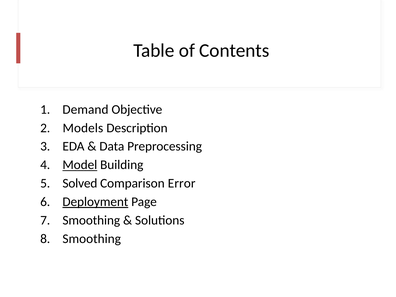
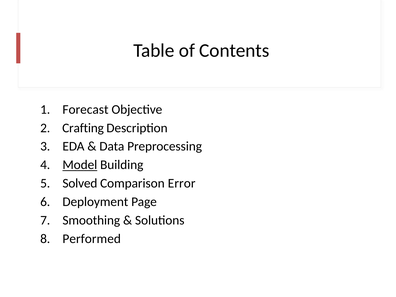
Demand: Demand -> Forecast (85, 109)
Models: Models -> Crafting (83, 128)
Deployment underline: present -> none (95, 202)
Smoothing: Smoothing -> Performed (92, 239)
